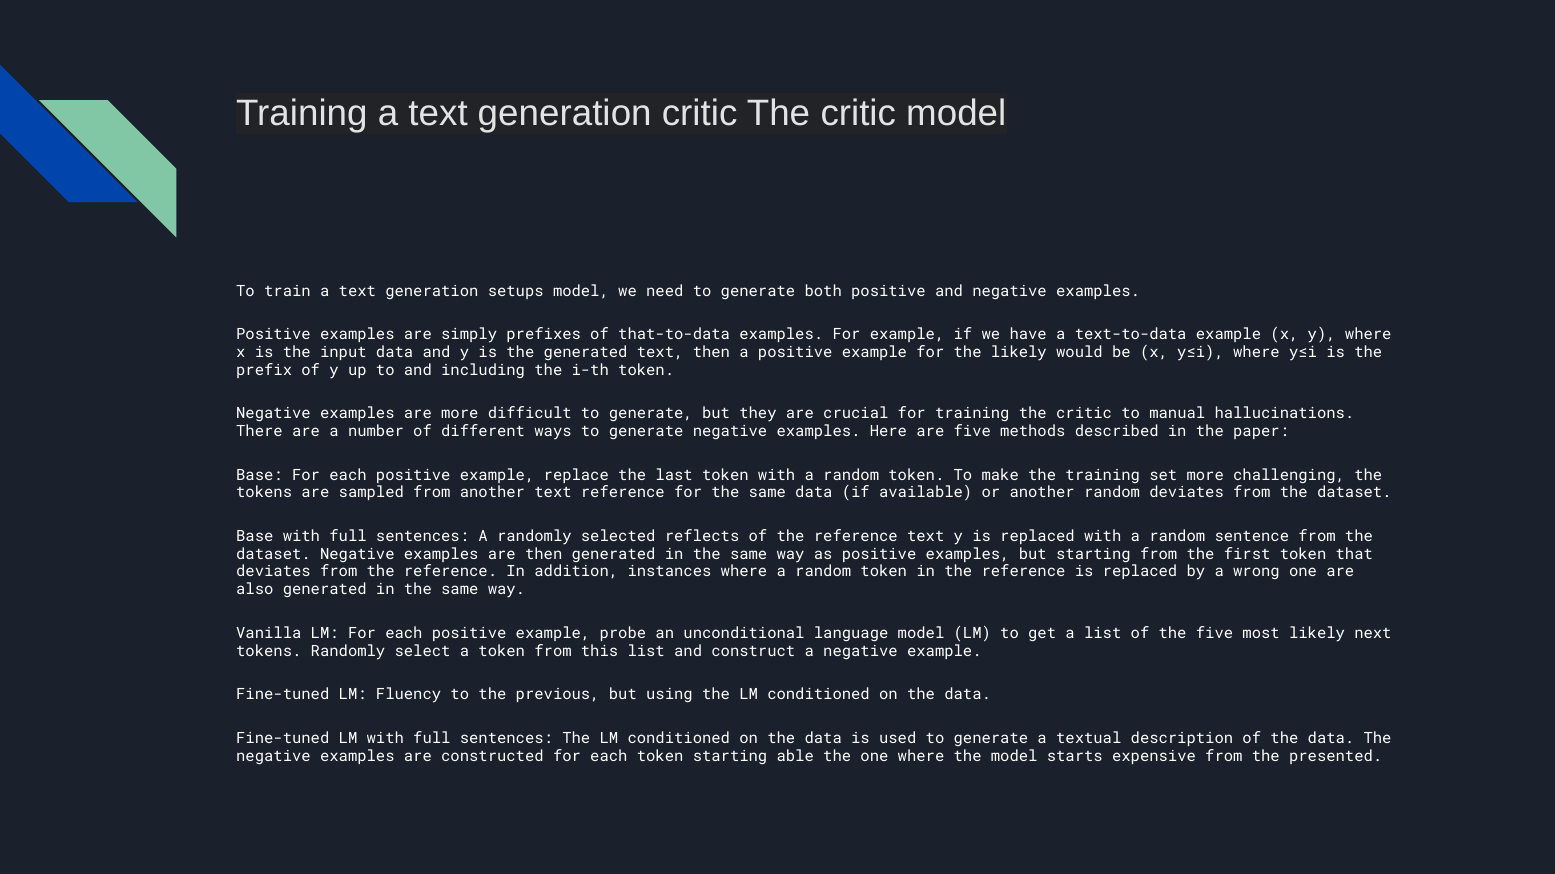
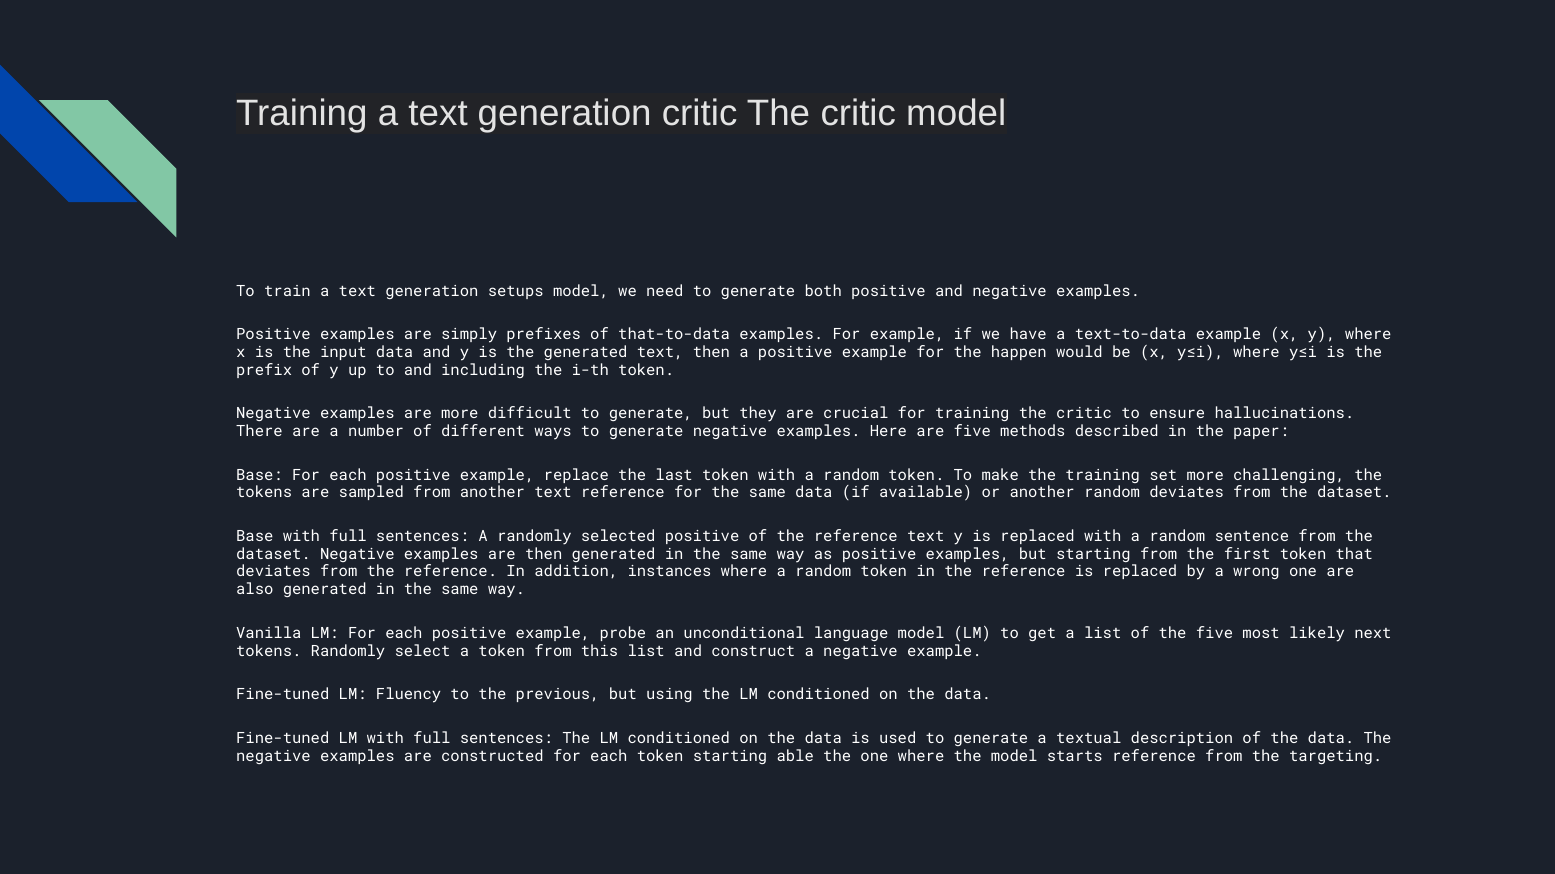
the likely: likely -> happen (1019, 353)
manual: manual -> ensure (1177, 414)
selected reflects: reflects -> positive (702, 537)
starts expensive: expensive -> reference (1154, 757)
presented: presented -> targeting (1336, 757)
